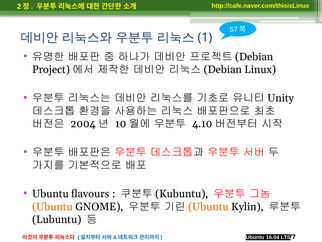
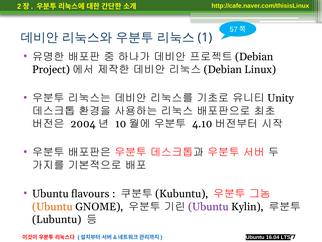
Ubuntu colour: orange -> purple (208, 206)
